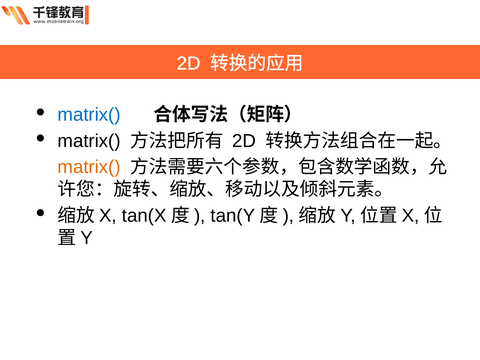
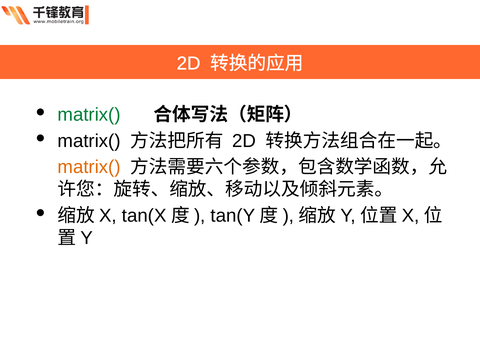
matrix( colour: blue -> green (89, 115)
